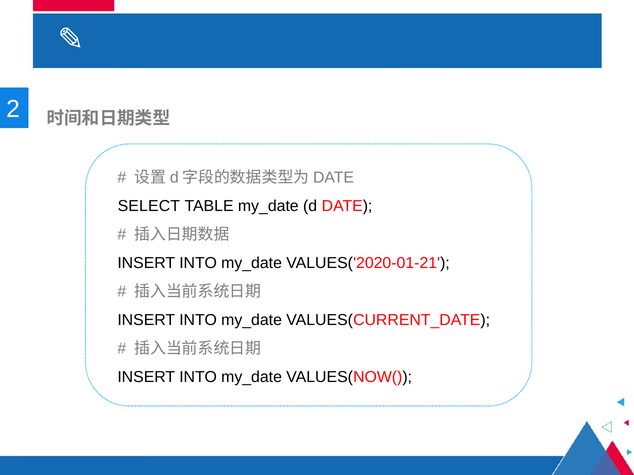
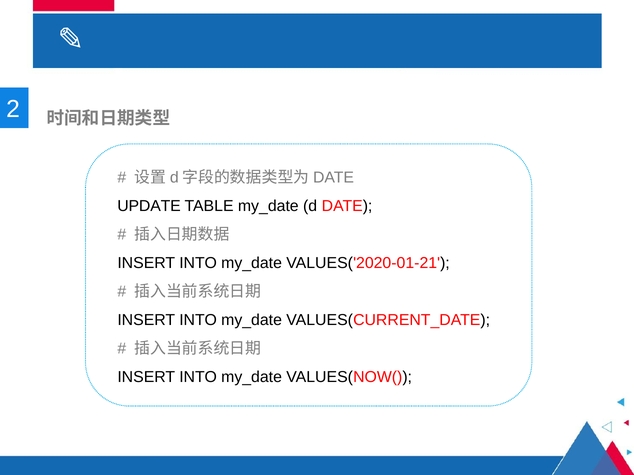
SELECT: SELECT -> UPDATE (149, 206)
